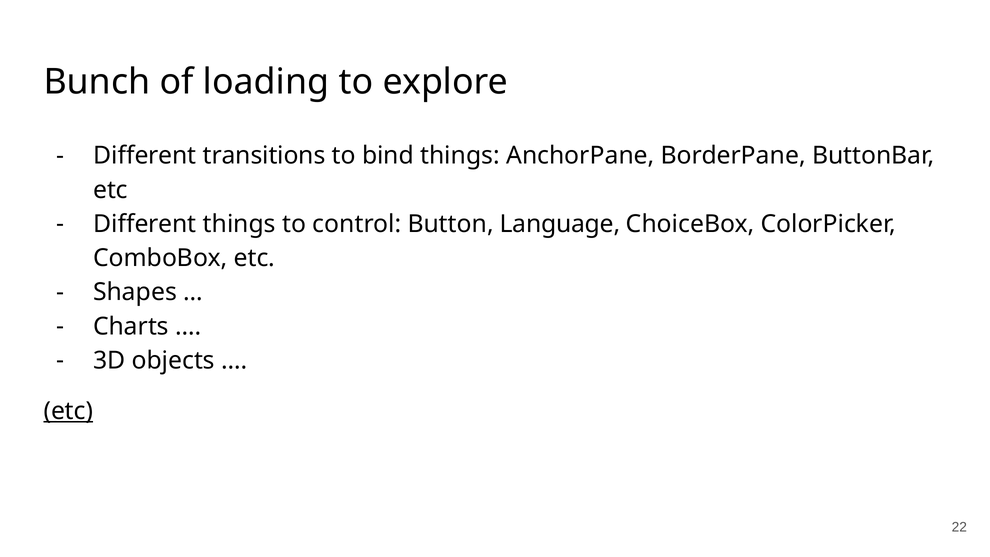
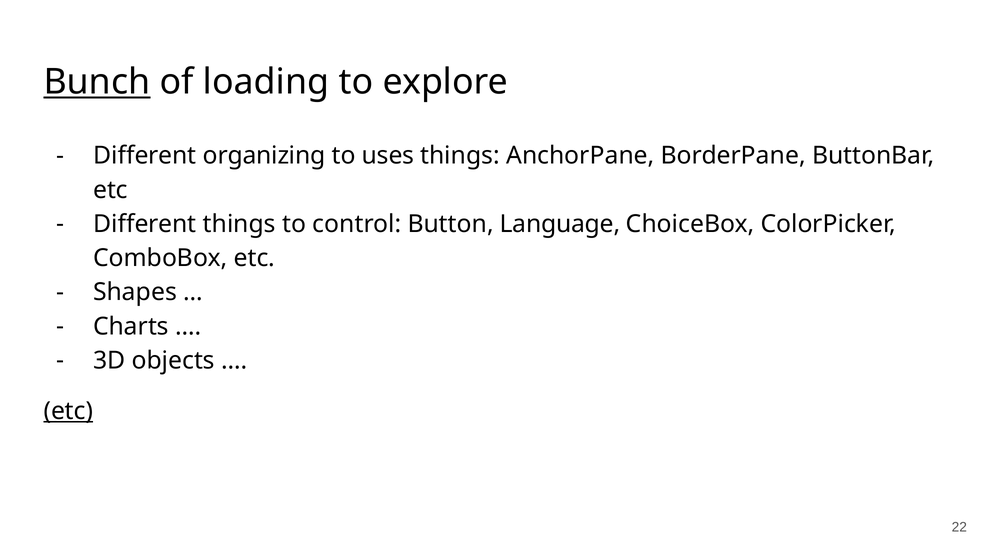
Bunch underline: none -> present (97, 82)
transitions: transitions -> organizing (264, 156)
bind: bind -> uses (388, 156)
